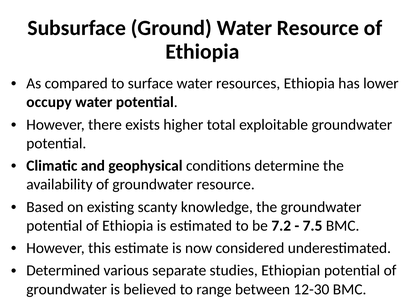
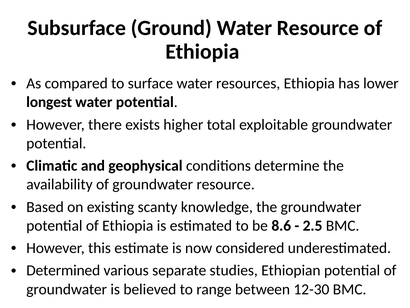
occupy: occupy -> longest (49, 102)
7.2: 7.2 -> 8.6 (281, 225)
7.5: 7.5 -> 2.5 (313, 225)
